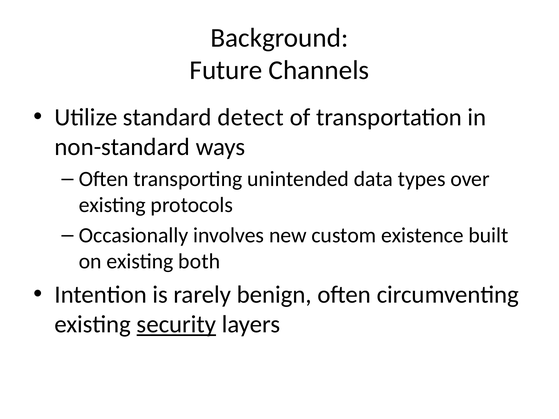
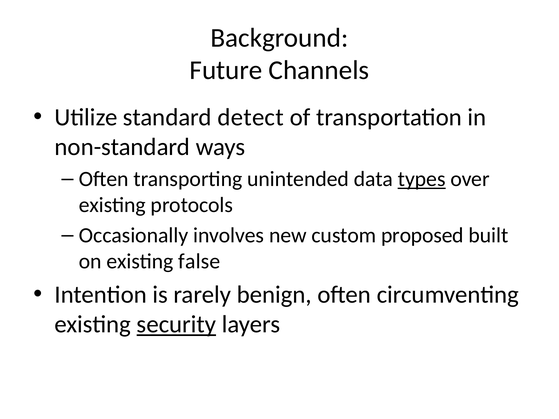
types underline: none -> present (422, 179)
existence: existence -> proposed (422, 236)
both: both -> false (199, 262)
